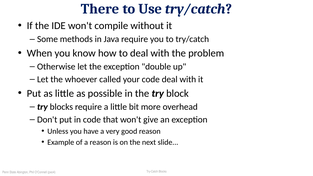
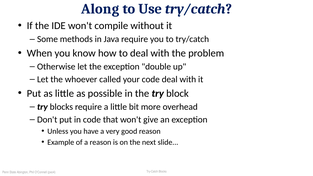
There: There -> Along (100, 9)
